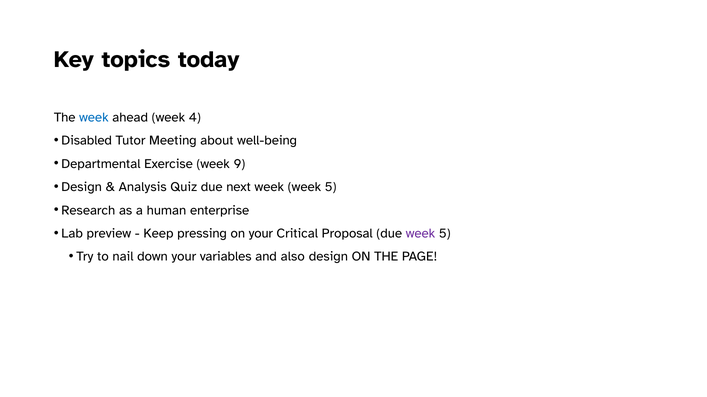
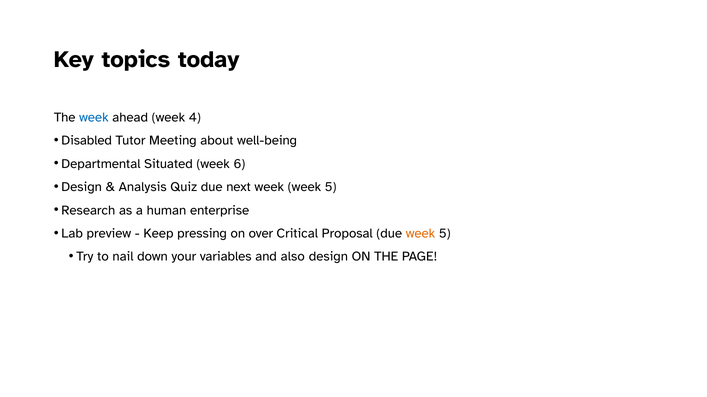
Exercise: Exercise -> Situated (168, 164)
9: 9 -> 6 (239, 164)
on your: your -> over (261, 234)
week colour: purple -> orange (421, 234)
